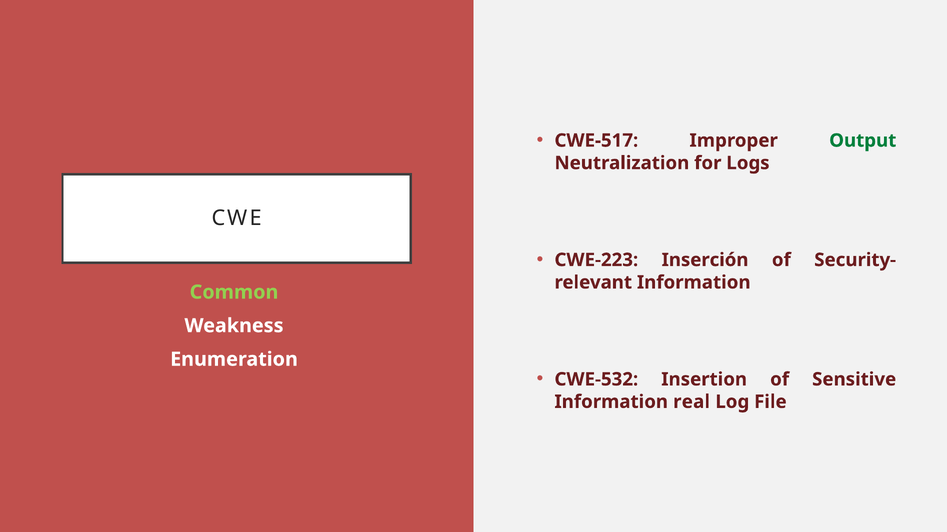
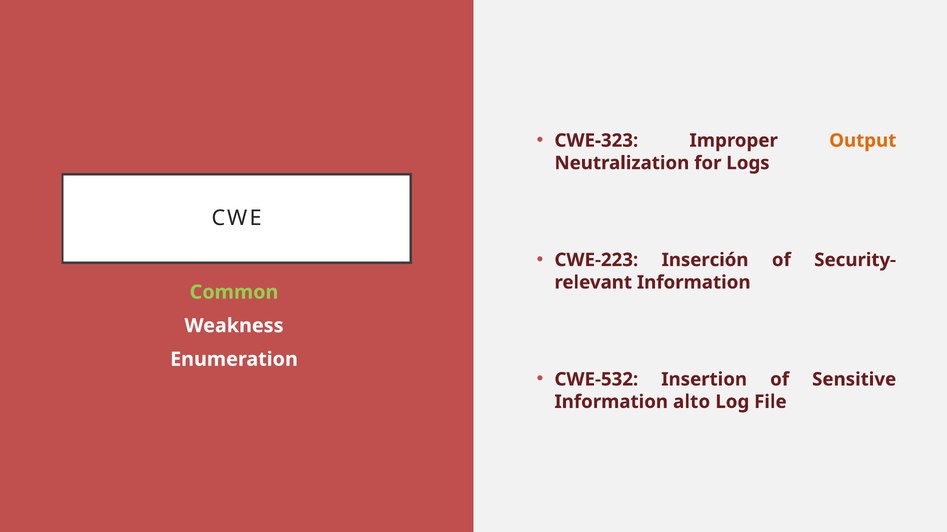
CWE-517: CWE-517 -> CWE-323 (596, 141)
Output colour: green -> orange (863, 141)
real: real -> alto (692, 402)
